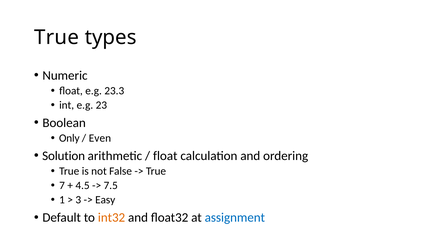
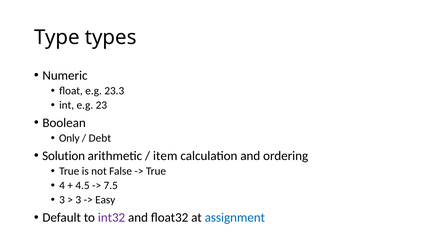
True: True -> Type (57, 38)
Even: Even -> Debt (100, 138)
float: float -> item (165, 156)
7: 7 -> 4 (62, 186)
1: 1 -> 3 (62, 200)
int32 colour: orange -> purple (112, 218)
